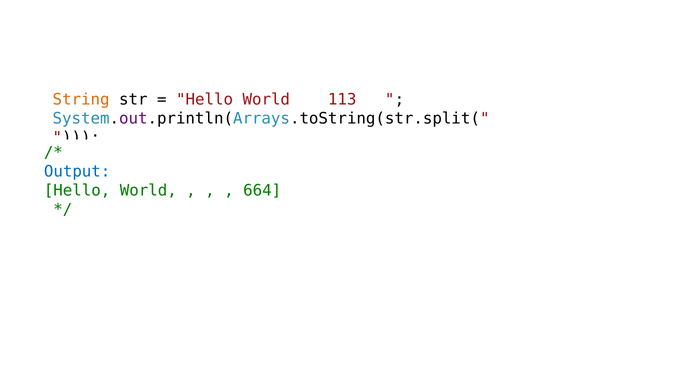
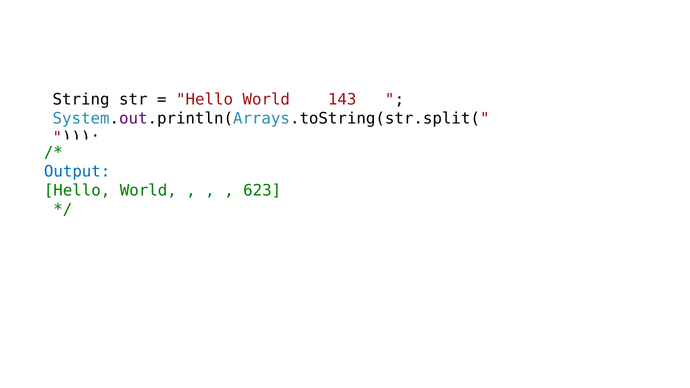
String colour: orange -> black (81, 100)
113: 113 -> 143 (342, 100)
664: 664 -> 623 (262, 191)
